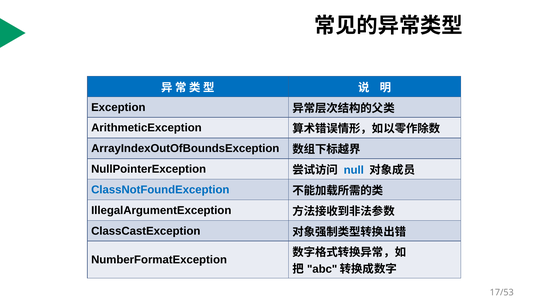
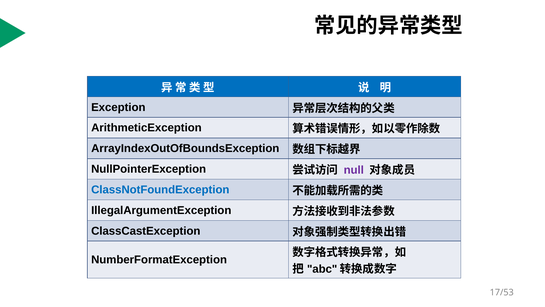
null colour: blue -> purple (354, 170)
